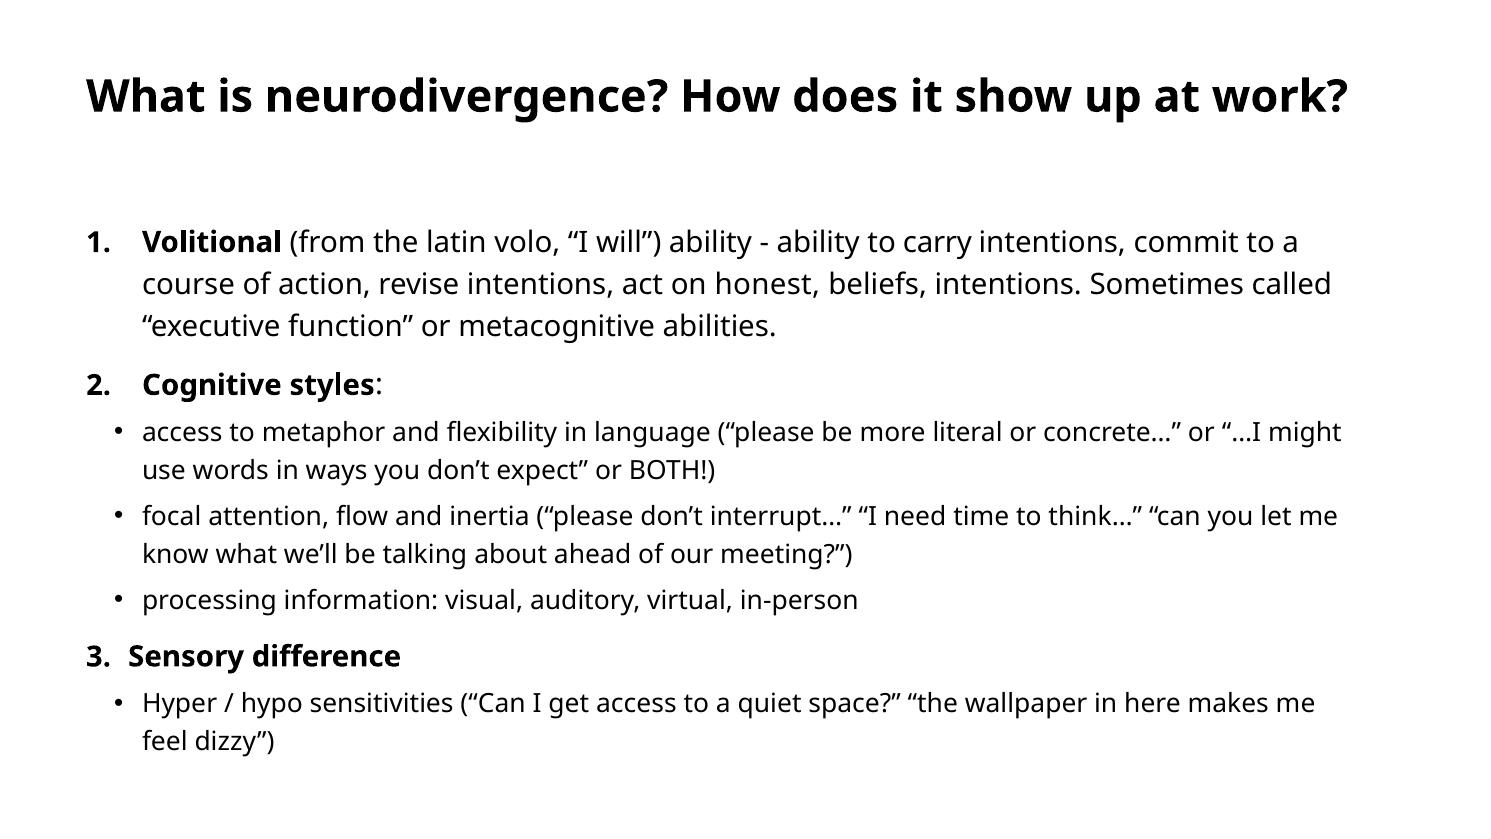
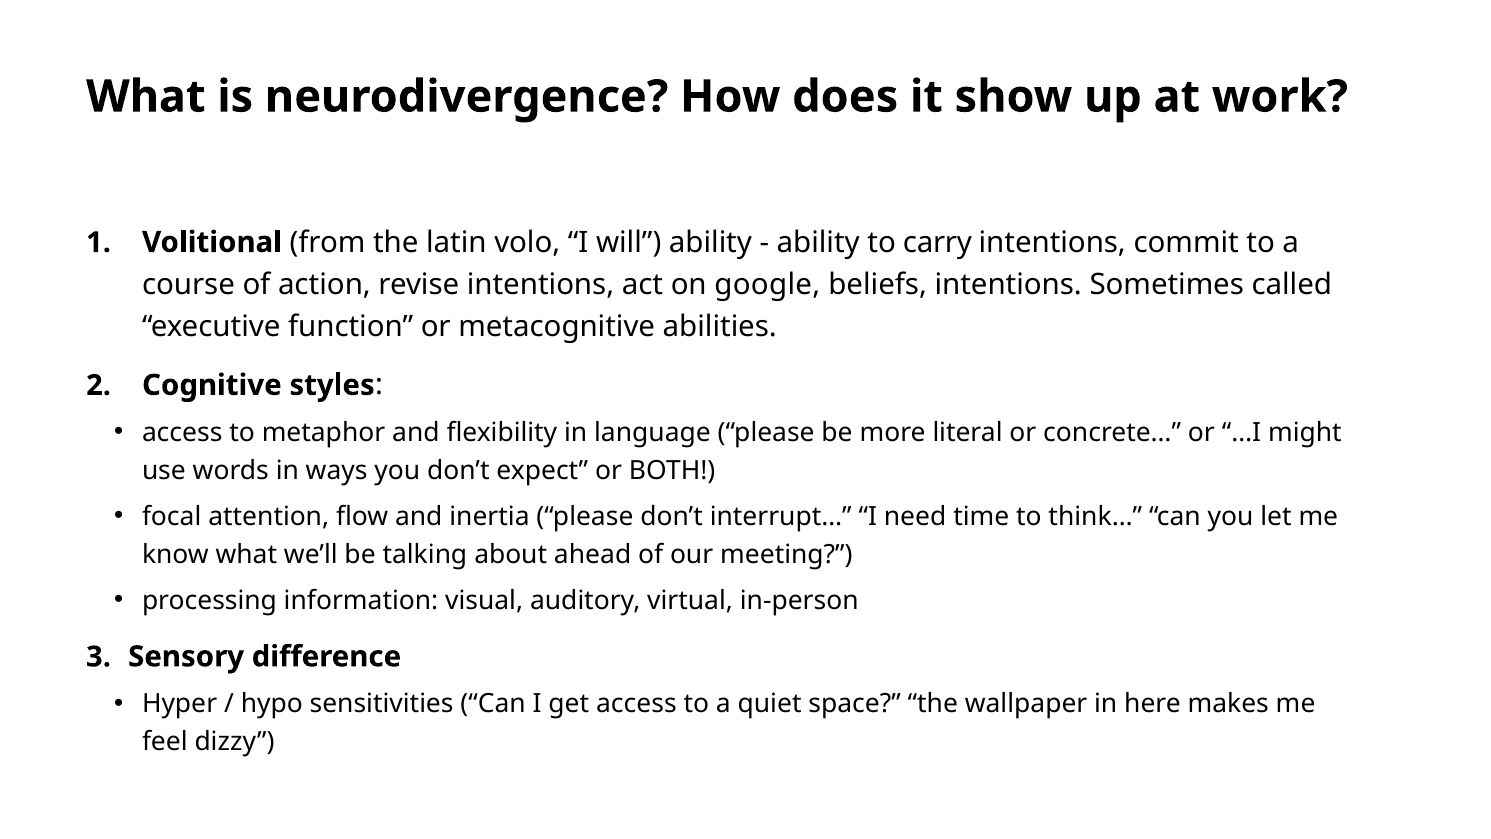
honest: honest -> google (767, 285)
